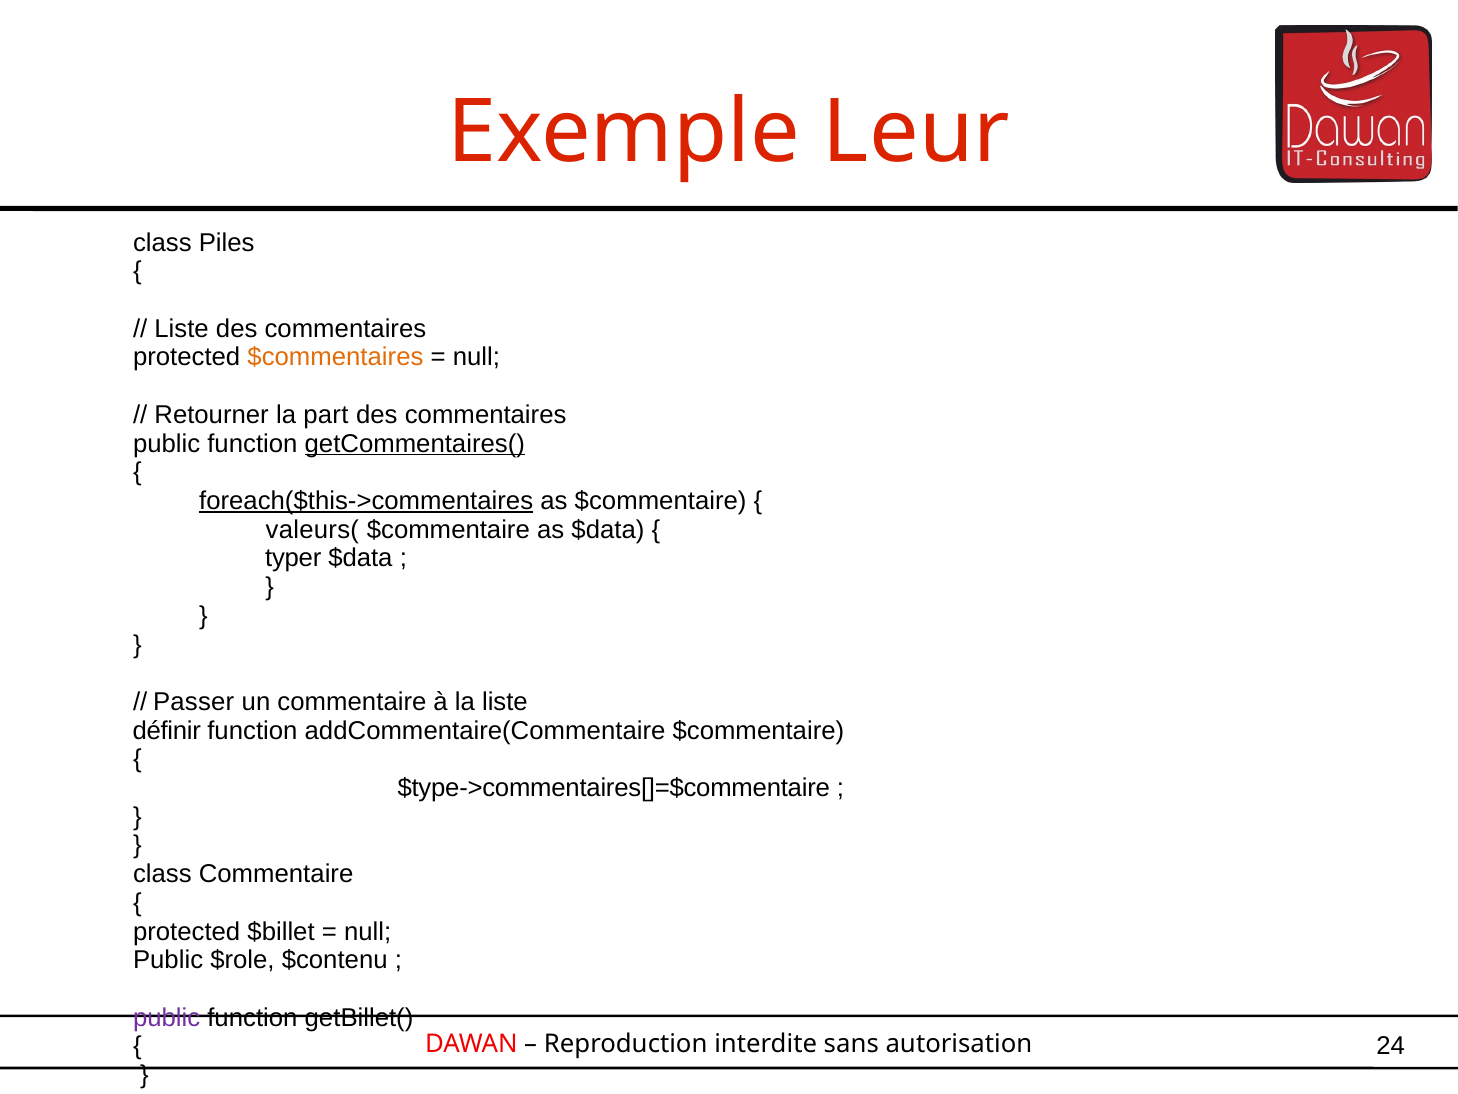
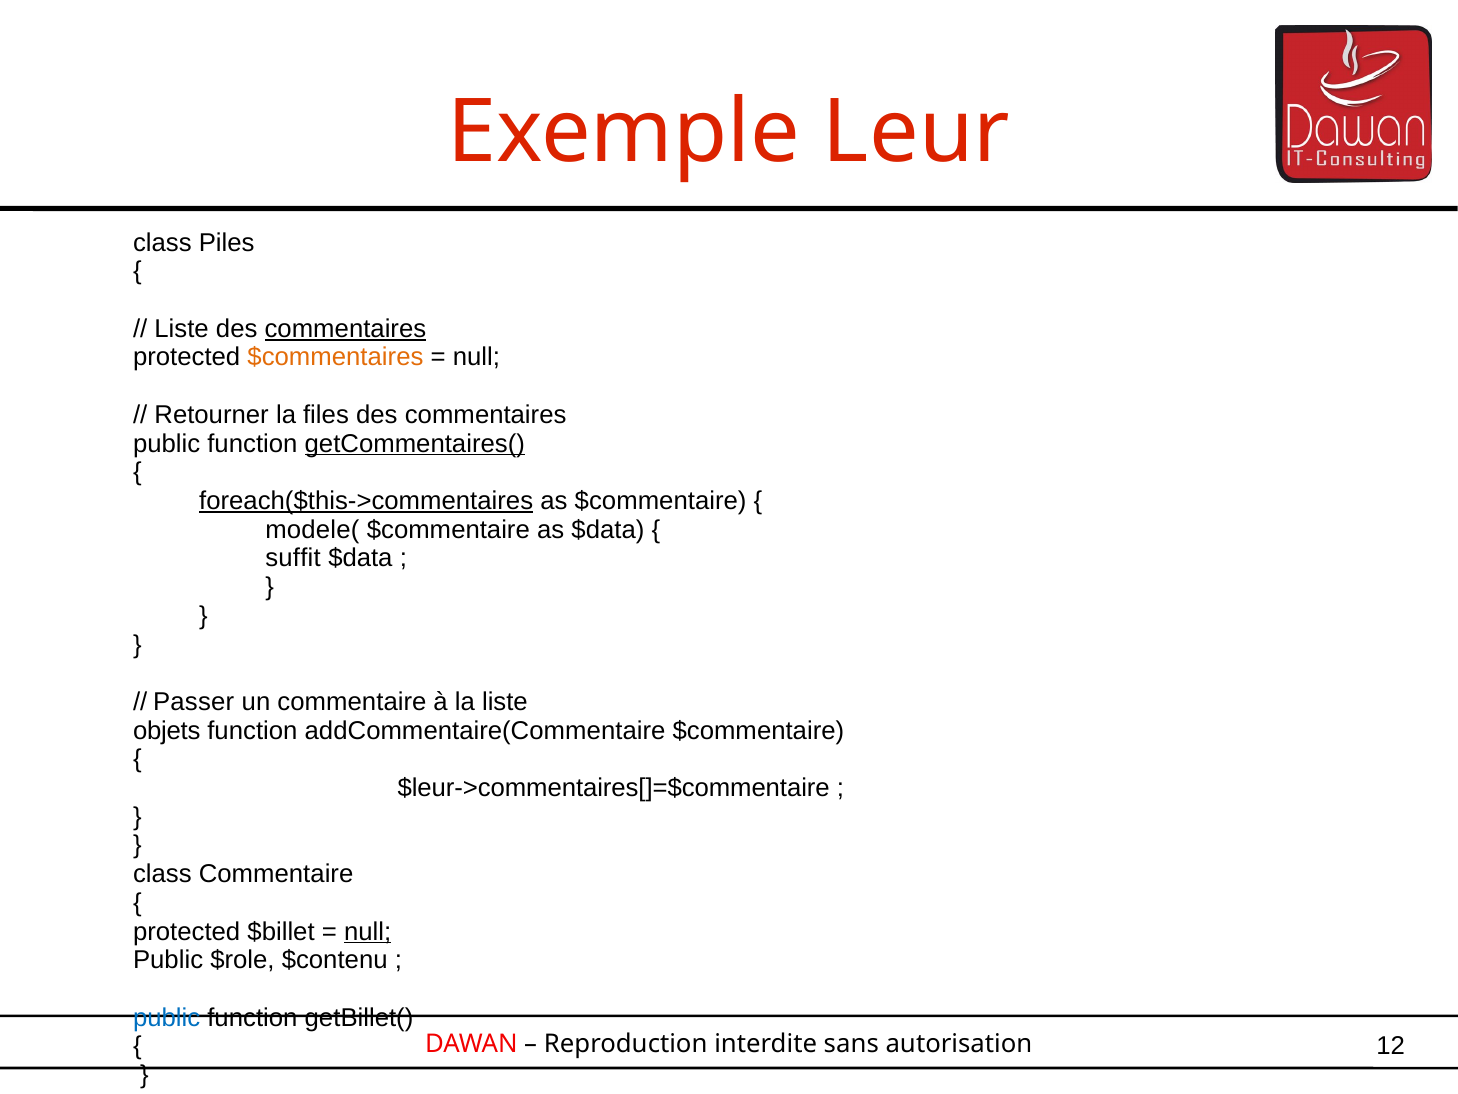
commentaires underline: none -> present (345, 329)
part: part -> files (326, 415)
valeurs(: valeurs( -> modele( (312, 529)
typer: typer -> suffit (293, 558)
définir: définir -> objets (167, 730)
$type->commentaires[]=$commentaire: $type->commentaires[]=$commentaire -> $leur->commentaires[]=$commentaire (614, 788)
null underline: none -> present (368, 931)
public colour: purple -> blue (167, 1017)
24: 24 -> 12 (1391, 1045)
